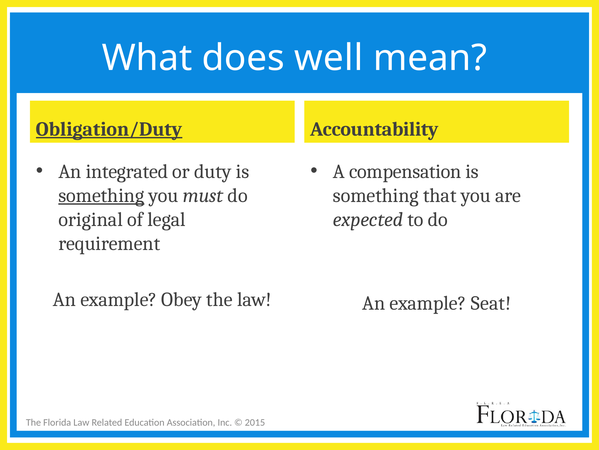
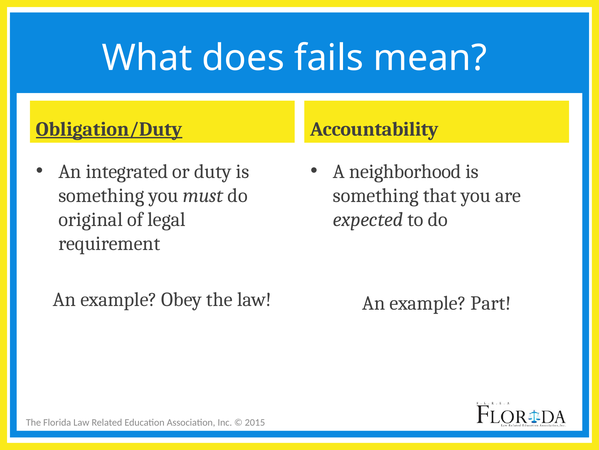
well: well -> fails (329, 58)
compensation: compensation -> neighborhood (405, 171)
something underline: present -> none (101, 195)
Seat: Seat -> Part (491, 303)
